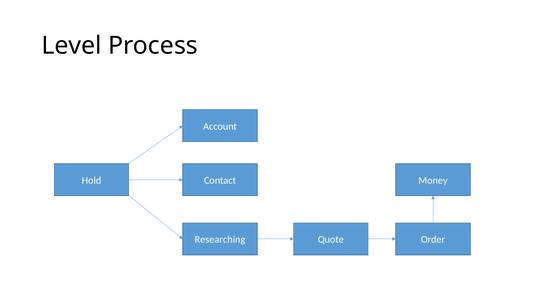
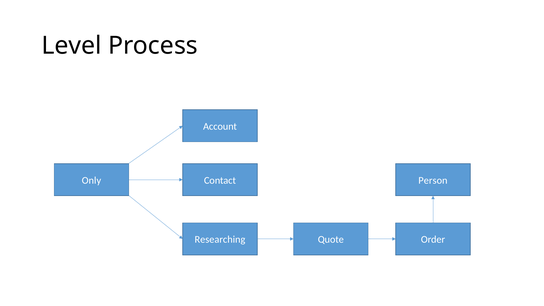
Hold: Hold -> Only (91, 180)
Money: Money -> Person (433, 180)
